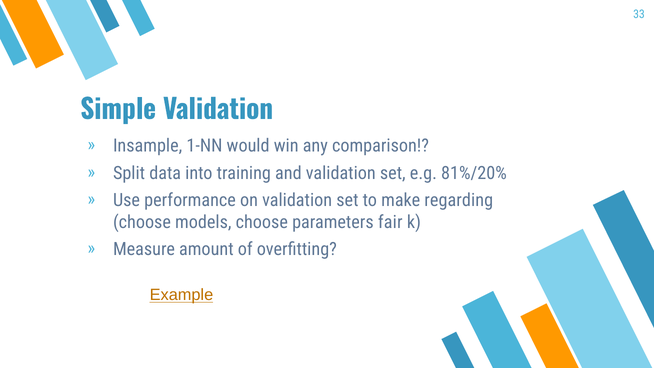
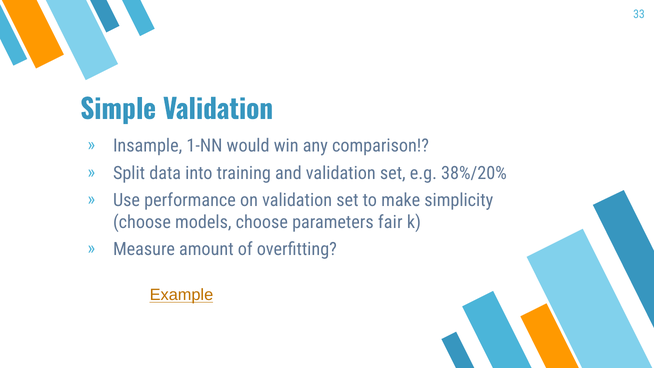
81%/20%: 81%/20% -> 38%/20% (474, 173)
regarding: regarding -> simplicity (459, 200)
